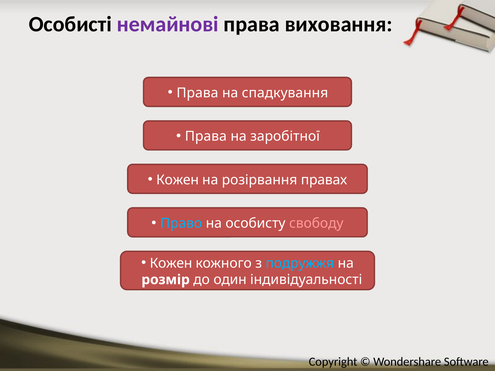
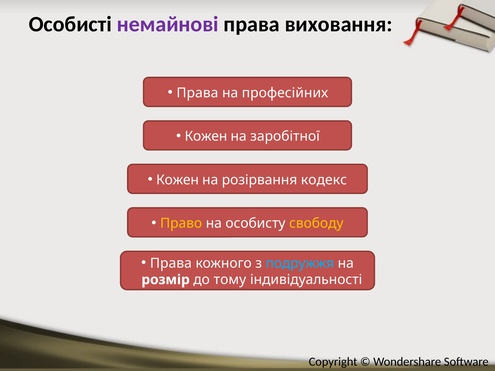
спадкування: спадкування -> професійних (285, 93)
Права: Права -> Кожен (206, 136)
правах: правах -> кодекс (324, 180)
Право colour: light blue -> yellow (181, 223)
свободу colour: pink -> yellow (316, 223)
Кожен: Кожен -> Права (171, 263)
один: один -> тому (230, 280)
